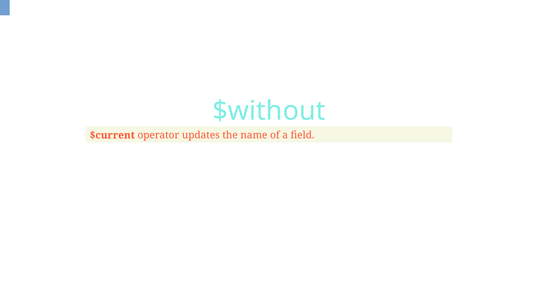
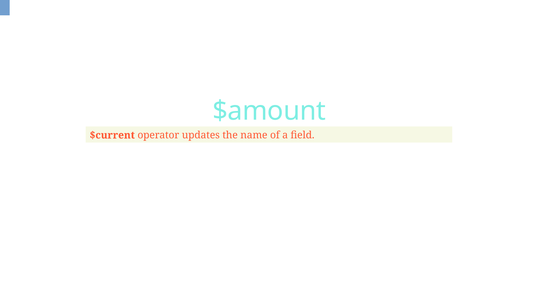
$without: $without -> $amount (269, 111)
